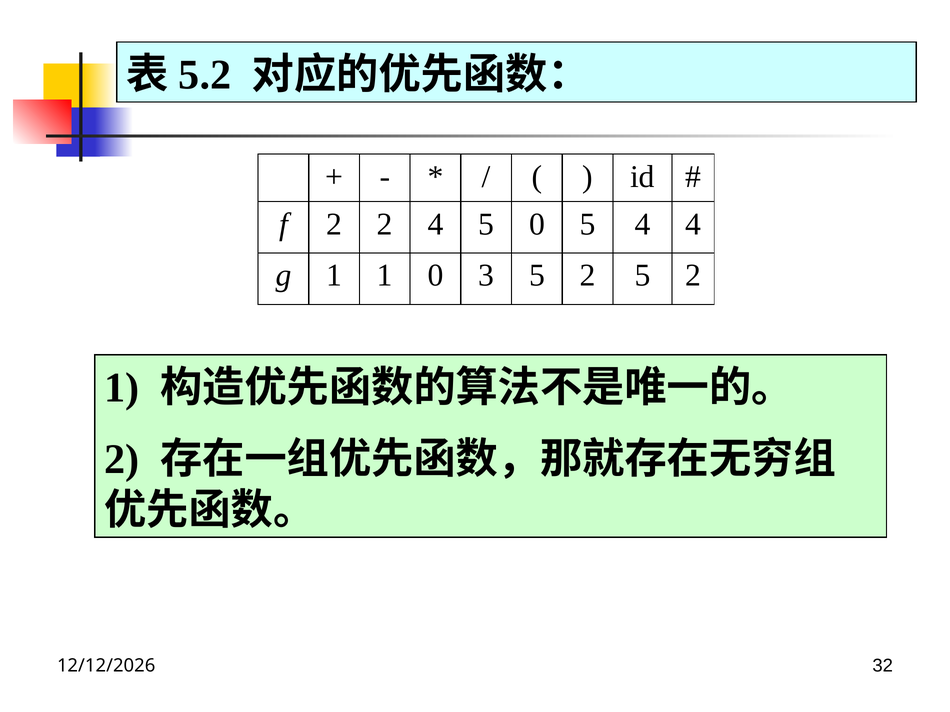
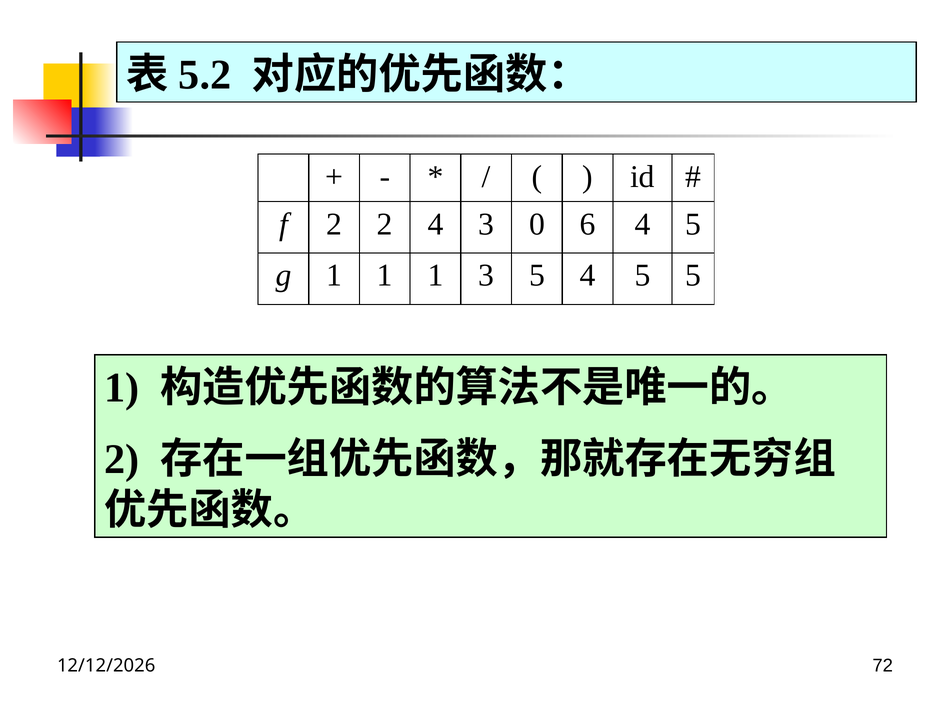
4 5: 5 -> 3 (486, 224)
0 5: 5 -> 6 (588, 224)
4: 4 -> 5 (693, 224)
1 1 0: 0 -> 1 (435, 276)
3 5 2: 2 -> 4 (588, 276)
2: 2 -> 5 (693, 276)
32: 32 -> 72 (883, 666)
